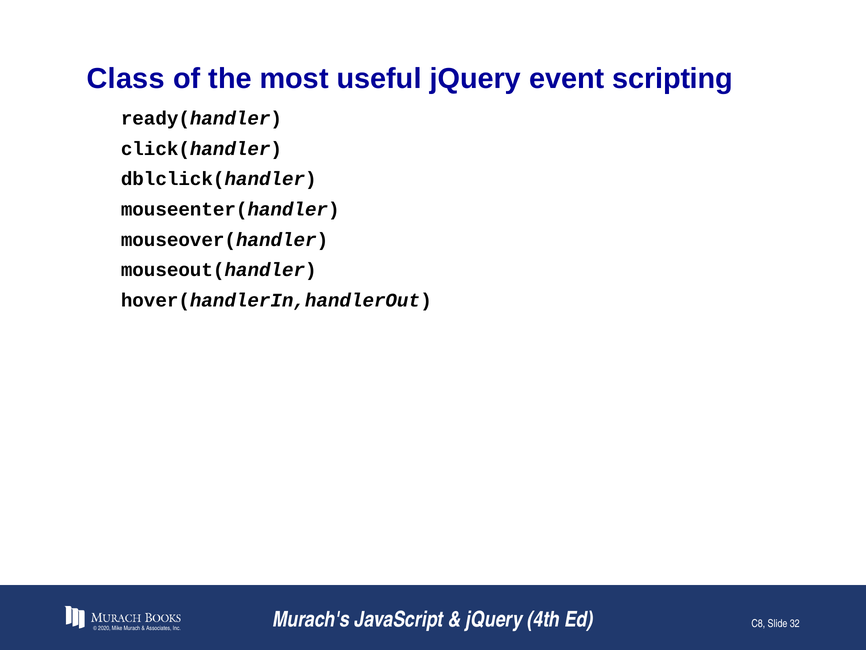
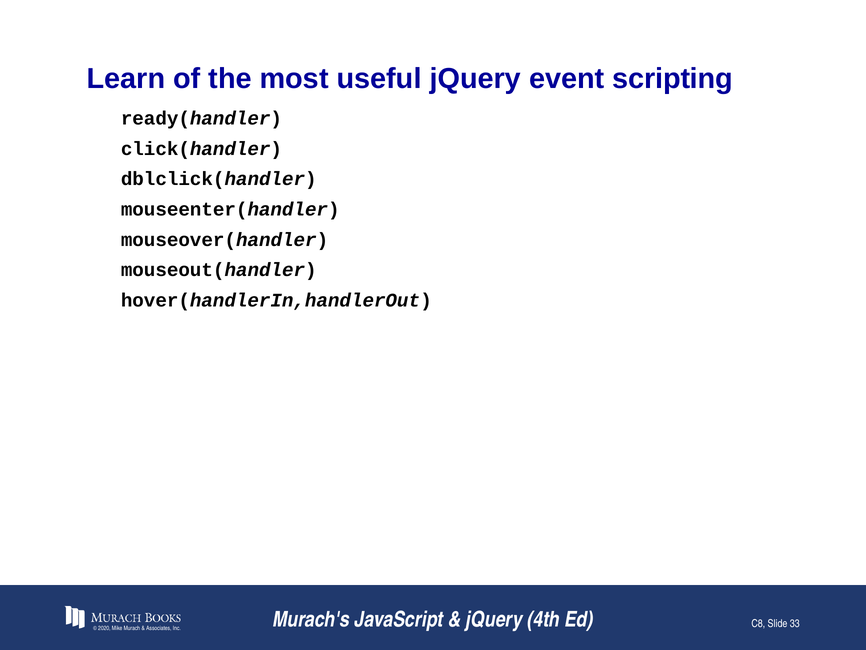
Class: Class -> Learn (126, 79)
32: 32 -> 33 (795, 623)
